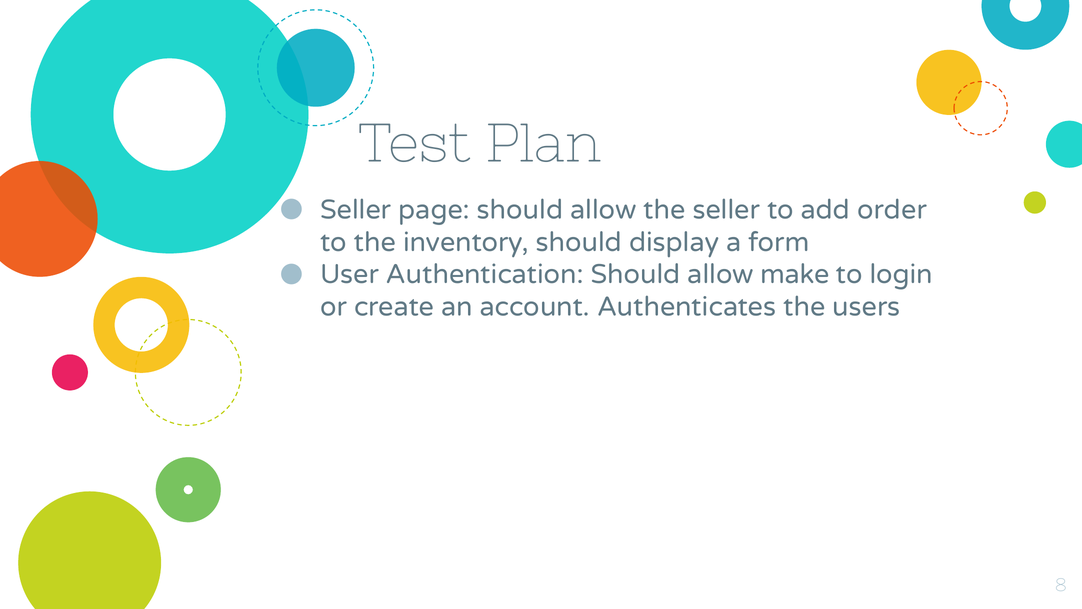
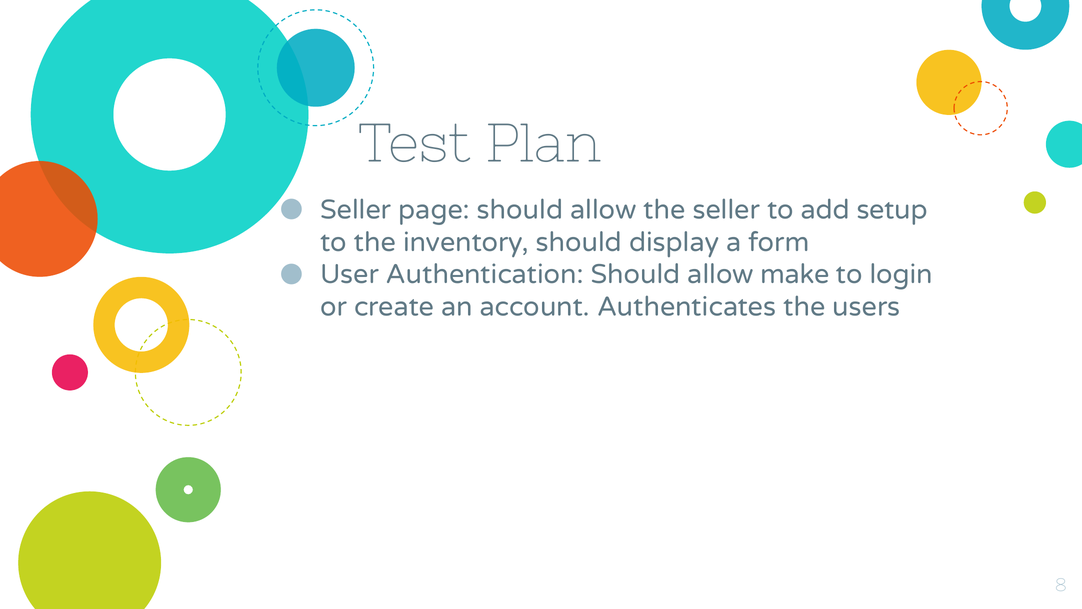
order: order -> setup (892, 209)
